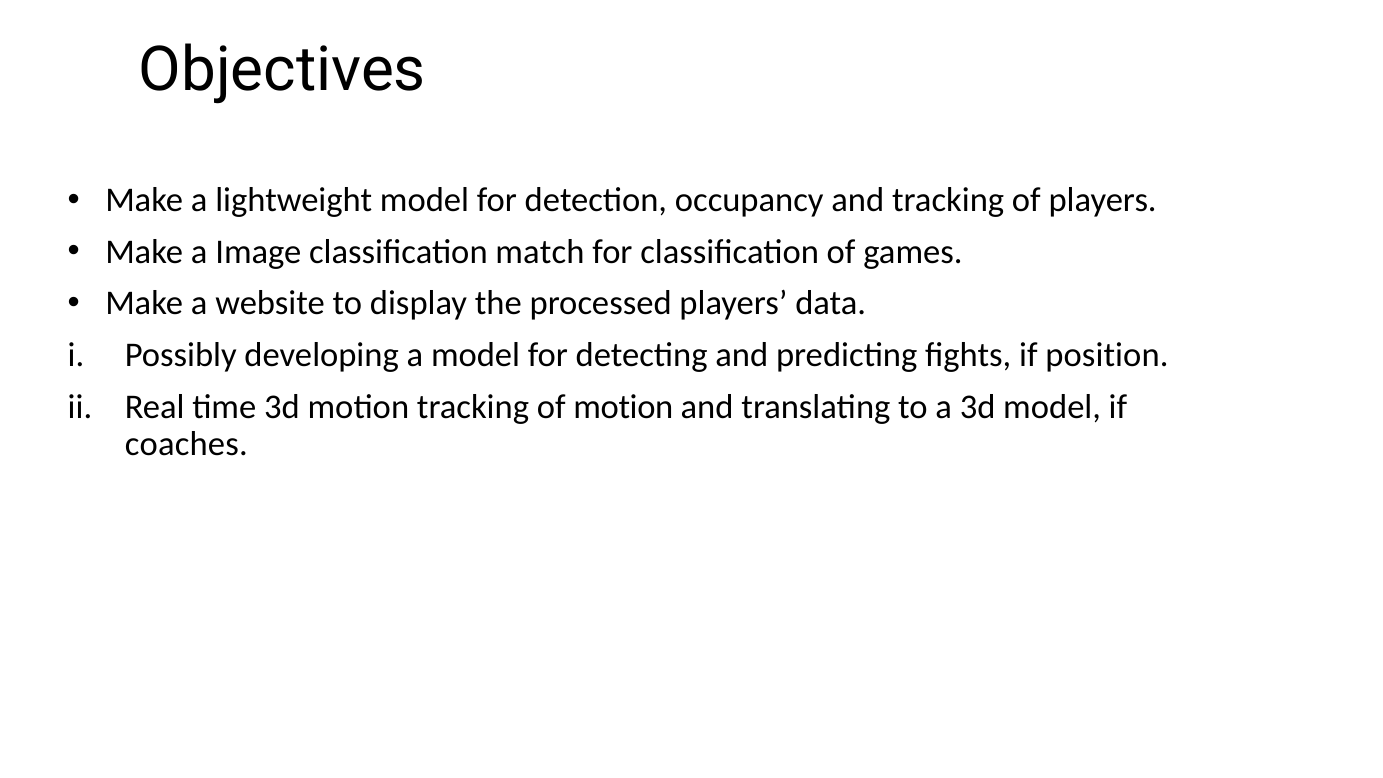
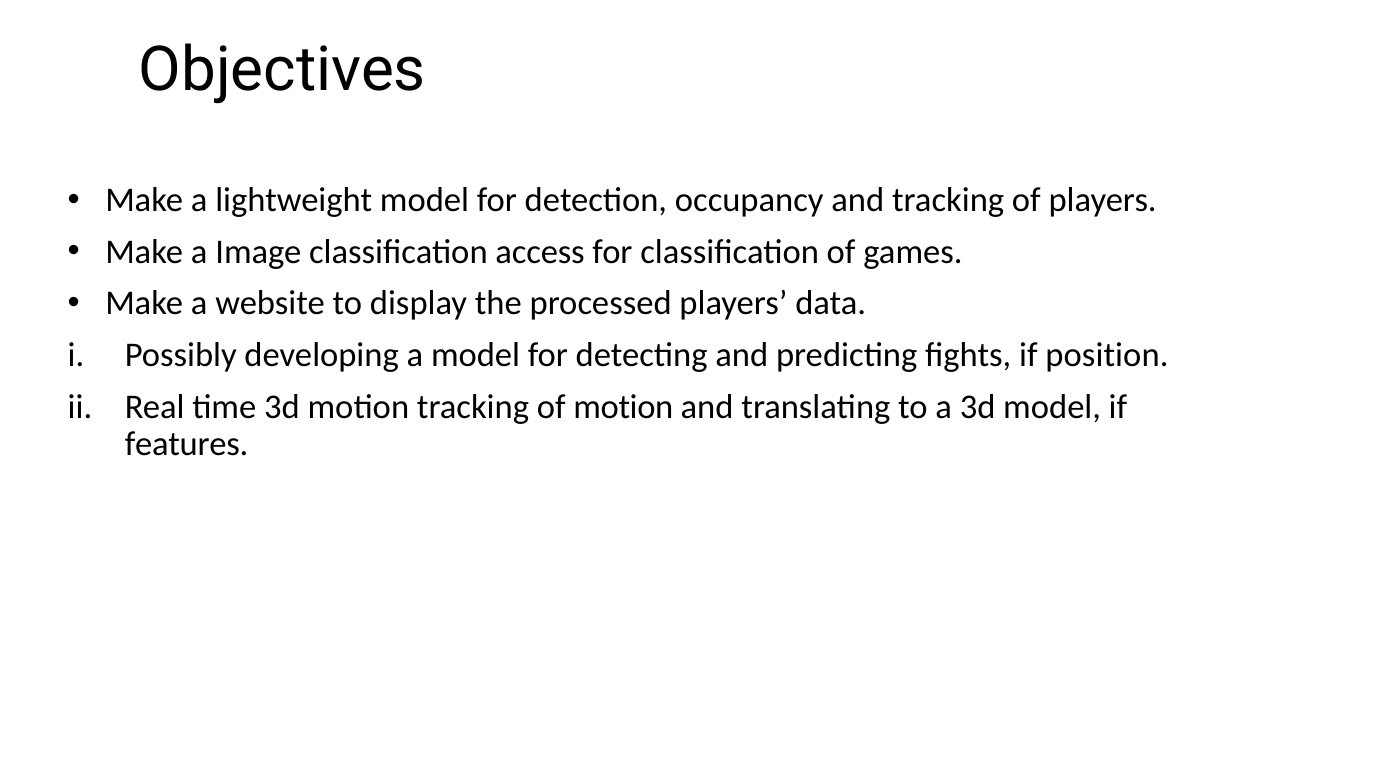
match: match -> access (540, 252)
coaches: coaches -> features (187, 444)
